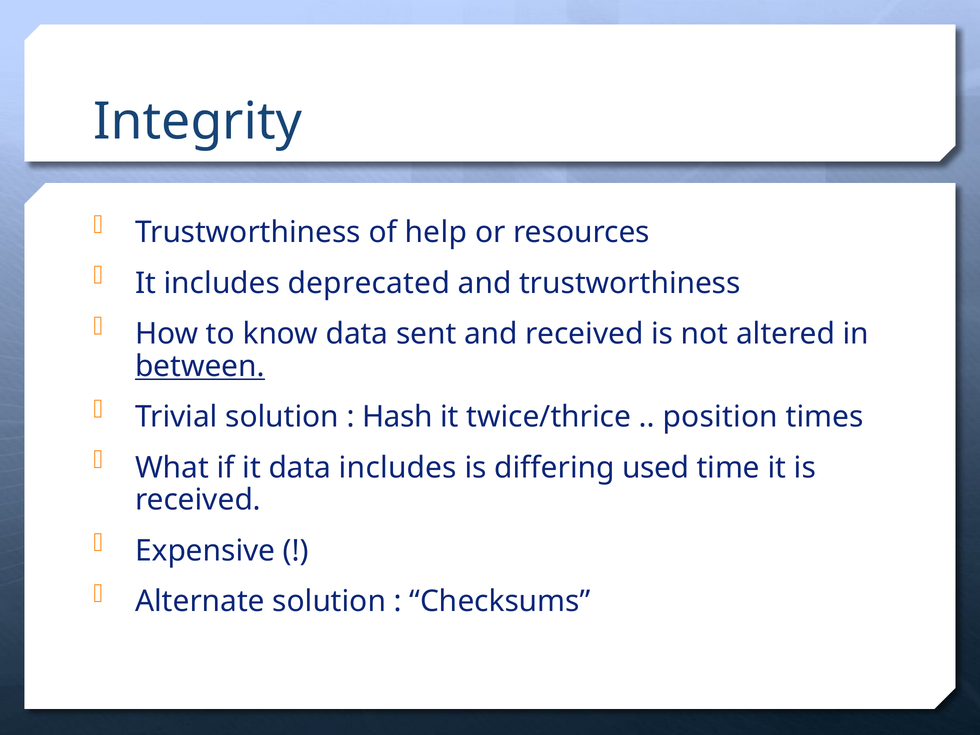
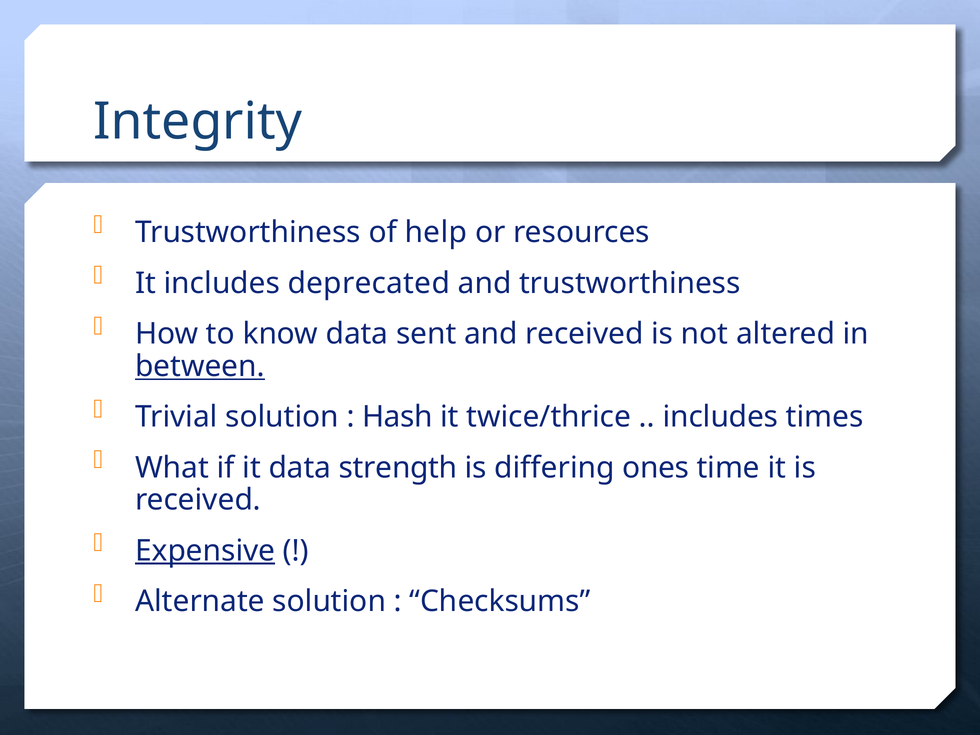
position: position -> includes (720, 417)
data includes: includes -> strength (398, 468)
used: used -> ones (656, 468)
Expensive underline: none -> present (205, 551)
